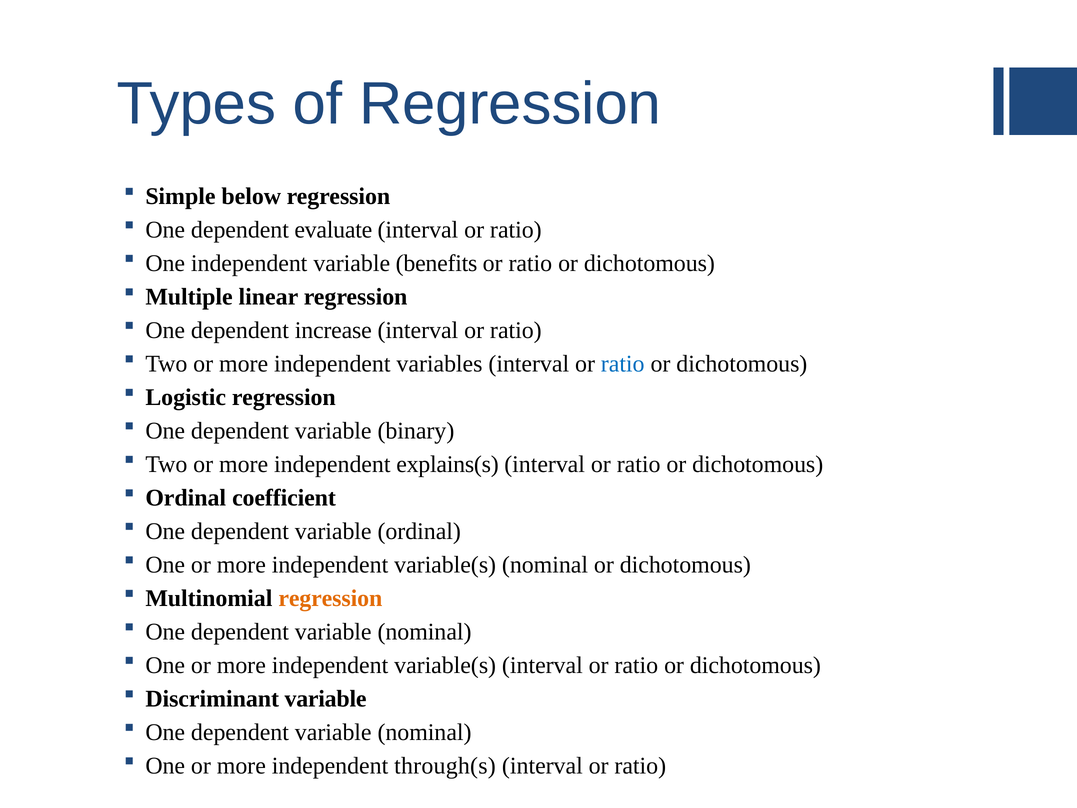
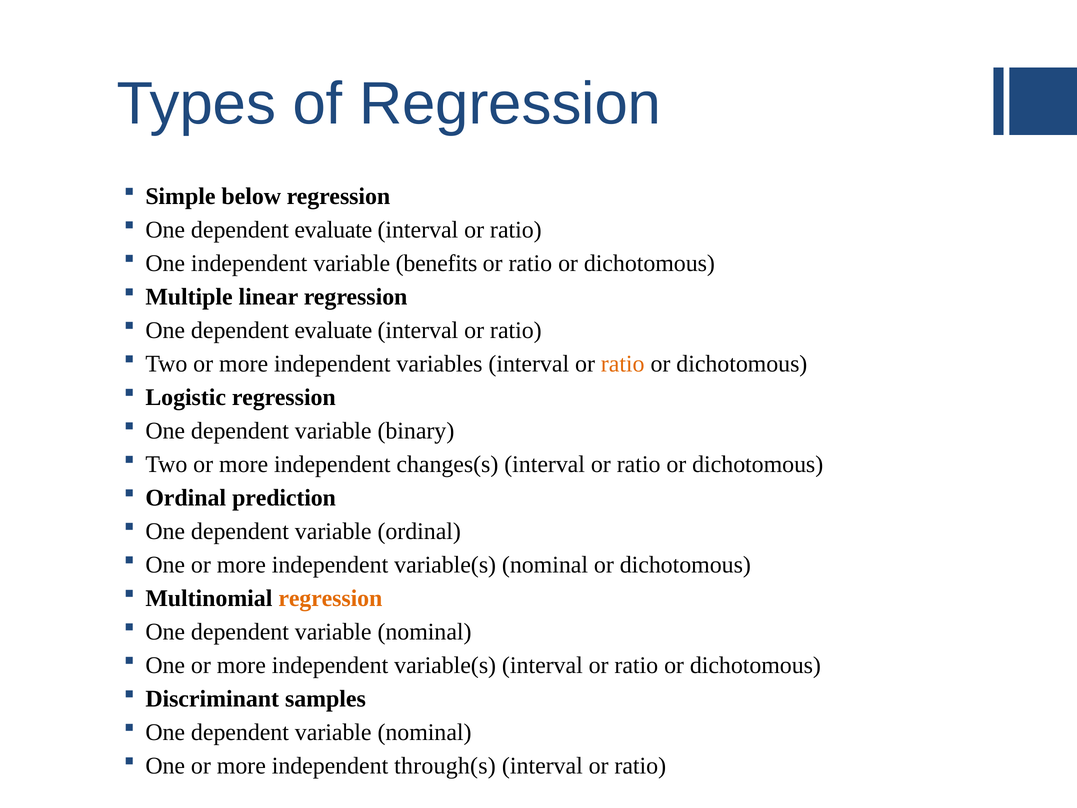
increase: increase -> evaluate (333, 330)
ratio colour: blue -> orange (623, 364)
explains(s: explains(s -> changes(s (447, 464)
coefficient: coefficient -> prediction (284, 498)
Discriminant variable: variable -> samples (325, 699)
